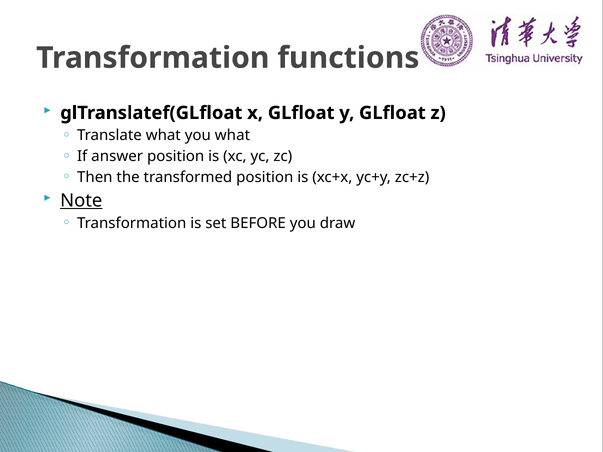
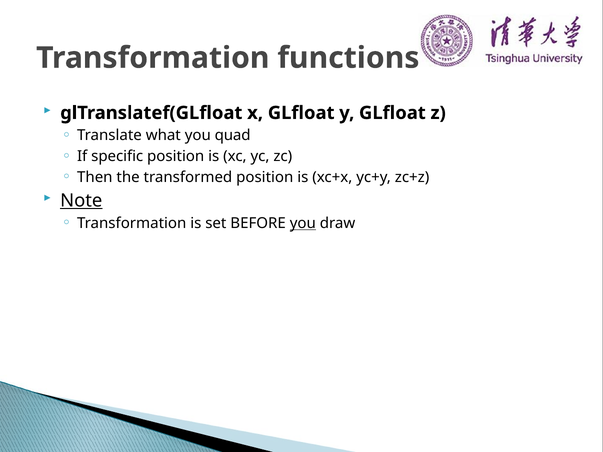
you what: what -> quad (233, 136)
answer: answer -> specific (117, 156)
you underline: none -> present (303, 223)
